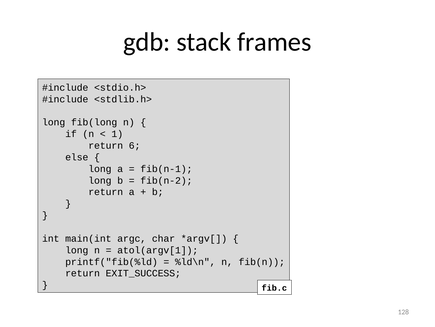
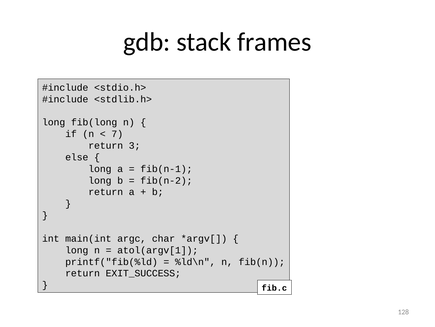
1: 1 -> 7 (117, 134)
6: 6 -> 3 (135, 145)
